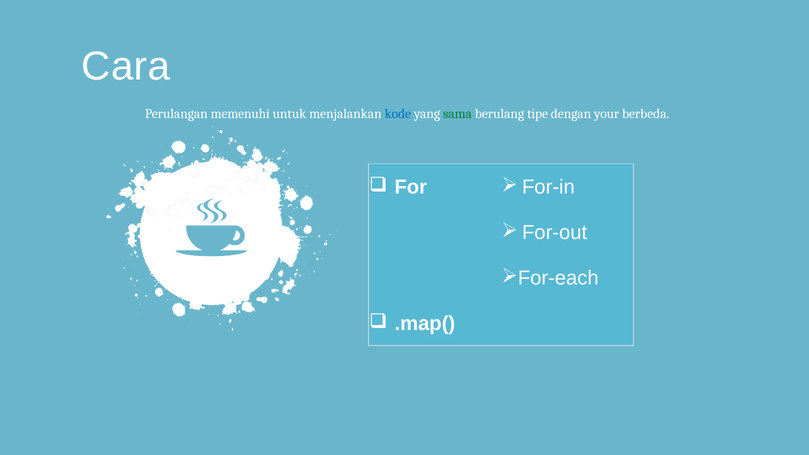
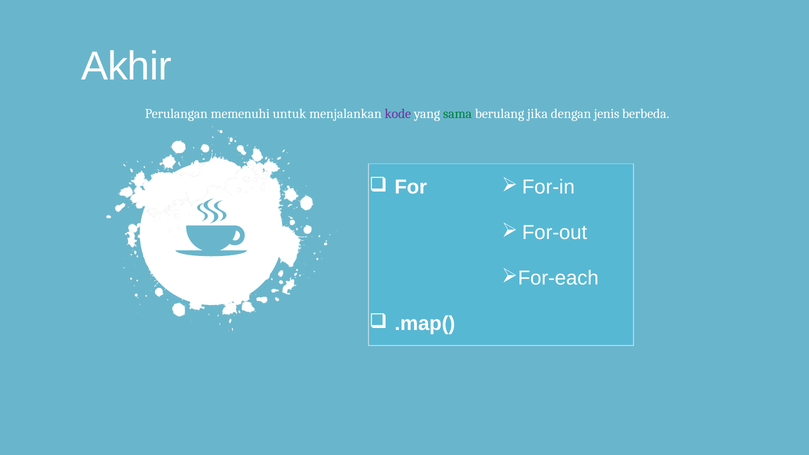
Cara: Cara -> Akhir (126, 67)
kode colour: blue -> purple (398, 114)
tipe: tipe -> jika (537, 114)
your: your -> jenis (607, 114)
